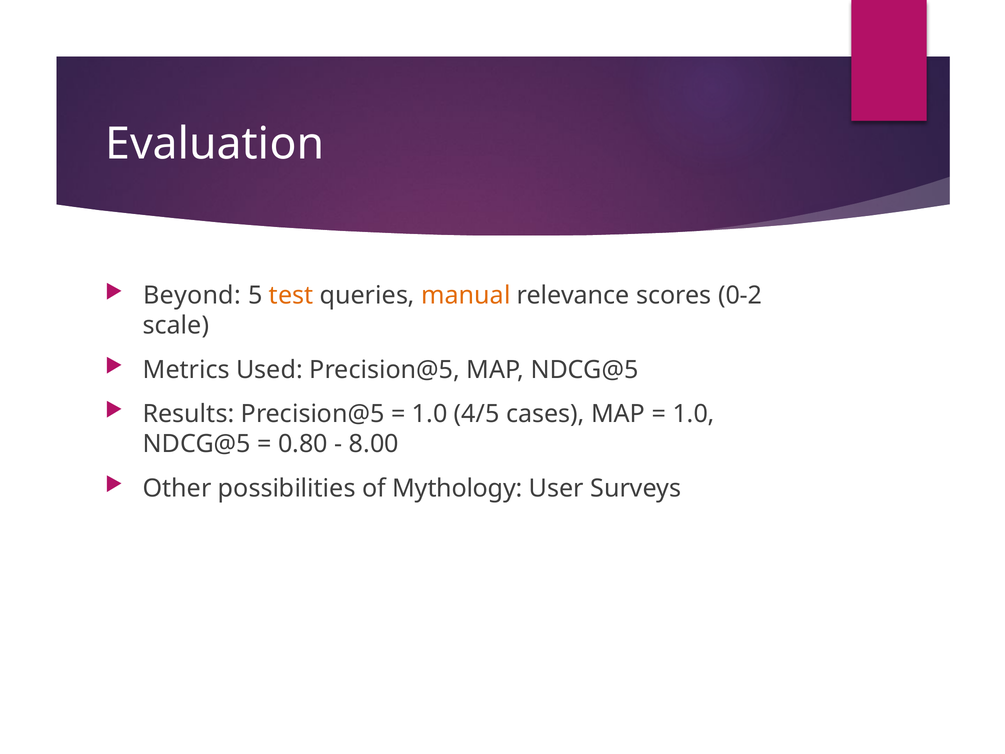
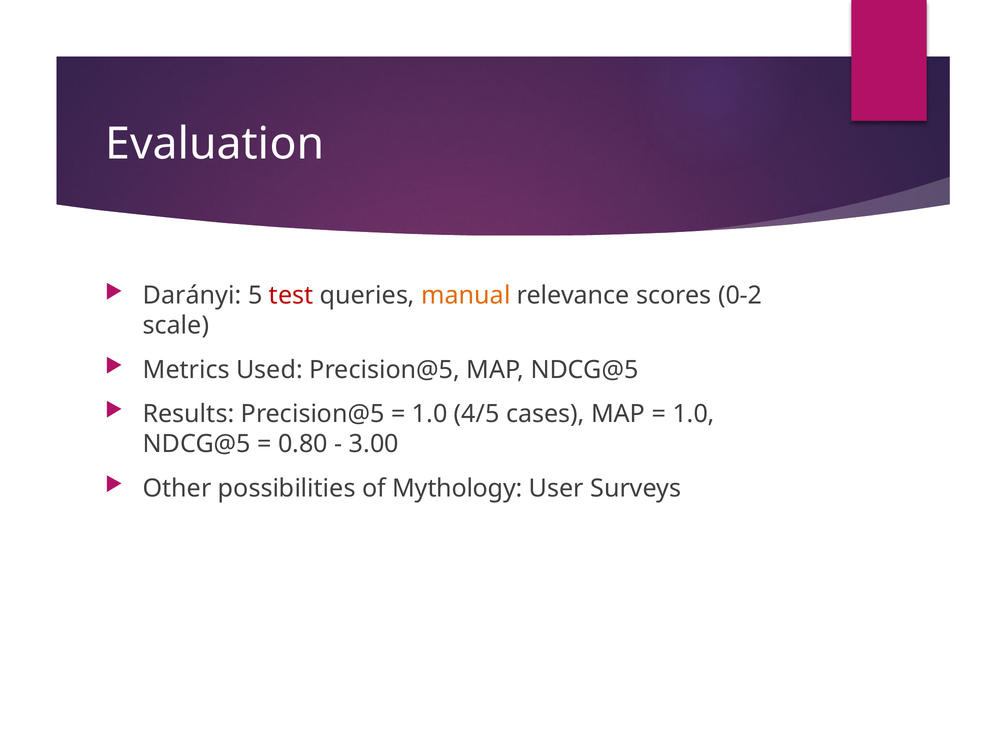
Beyond: Beyond -> Darányi (192, 295)
test colour: orange -> red (291, 295)
8.00: 8.00 -> 3.00 (374, 444)
